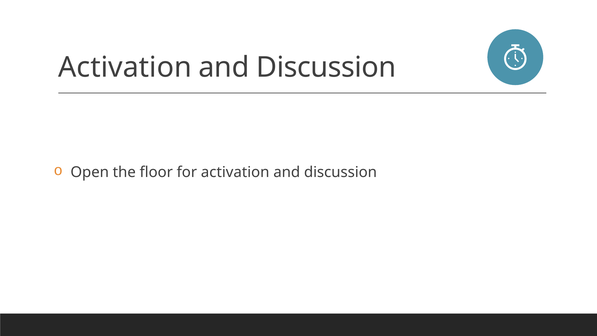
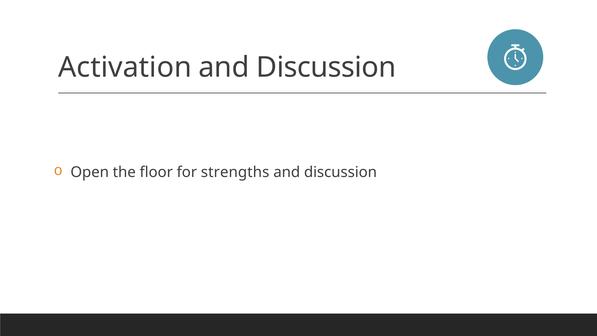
for activation: activation -> strengths (235, 172)
